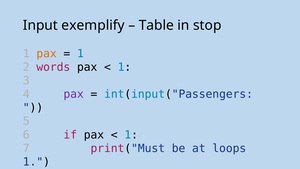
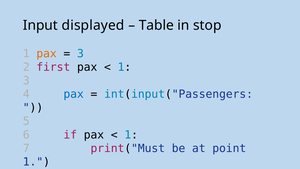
exemplify: exemplify -> displayed (93, 25)
1: 1 -> 3 (80, 54)
words: words -> first (53, 67)
pax colour: purple -> blue (74, 94)
loops: loops -> point (229, 148)
